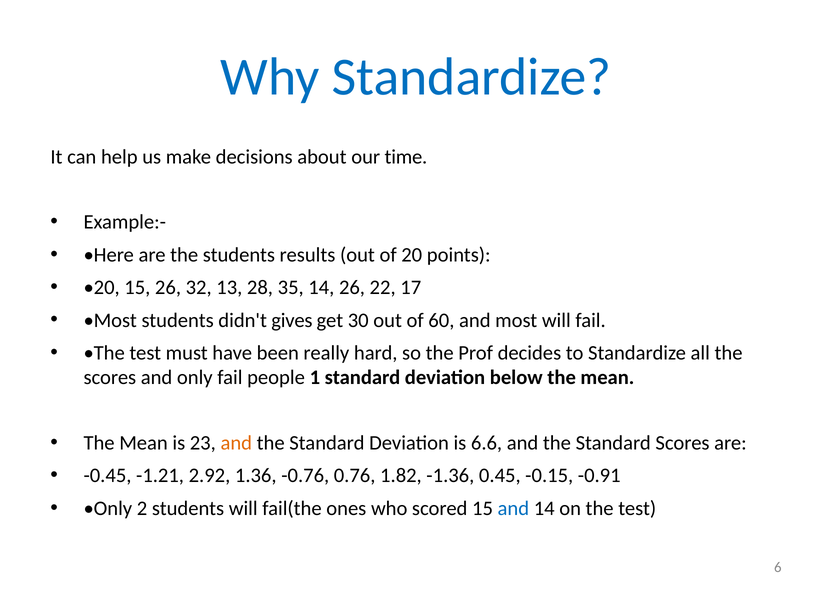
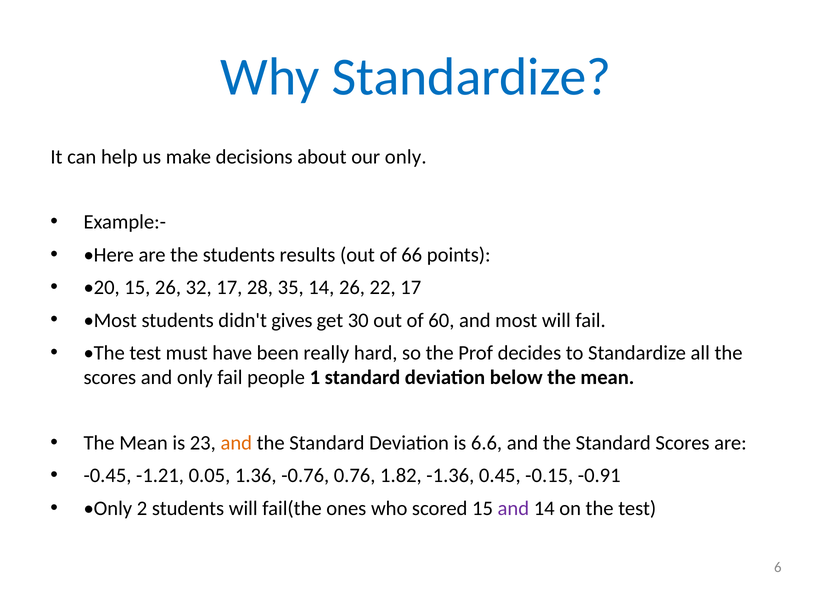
our time: time -> only (406, 157)
20: 20 -> 66 (412, 255)
32 13: 13 -> 17 (229, 288)
2.92: 2.92 -> 0.05 (209, 476)
and colour: blue -> purple (513, 509)
